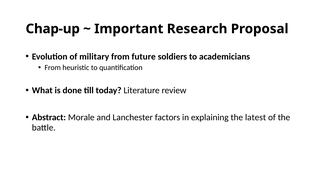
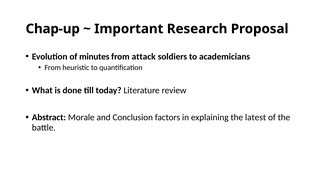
military: military -> minutes (94, 57)
future: future -> attack (144, 57)
Lanchester: Lanchester -> Conclusion (133, 117)
